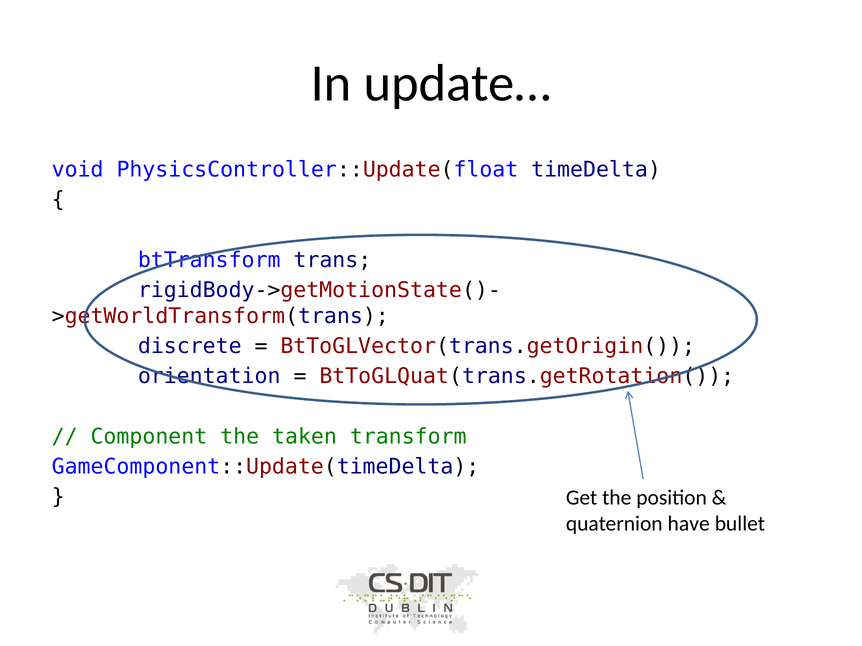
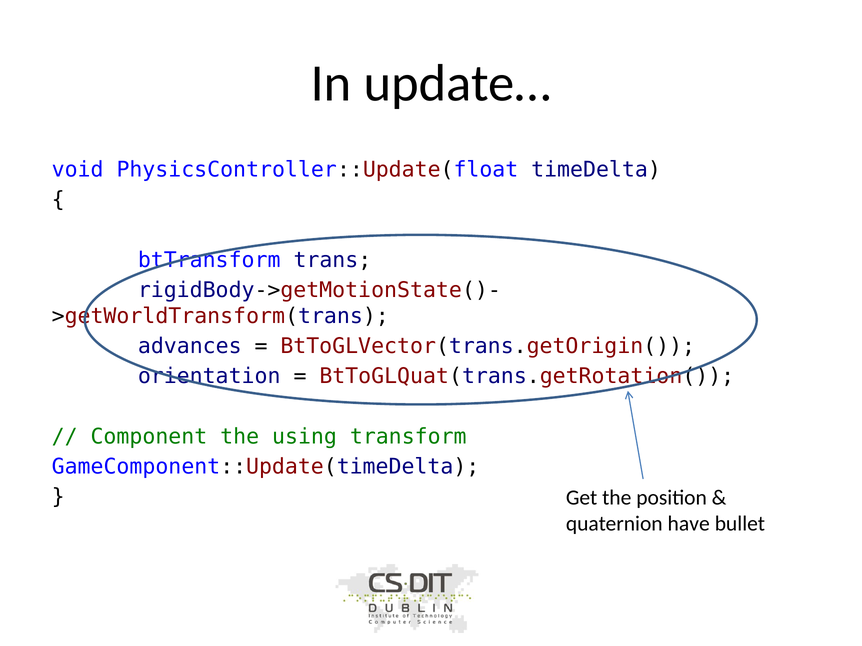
discrete: discrete -> advances (190, 346)
taken: taken -> using (305, 437)
